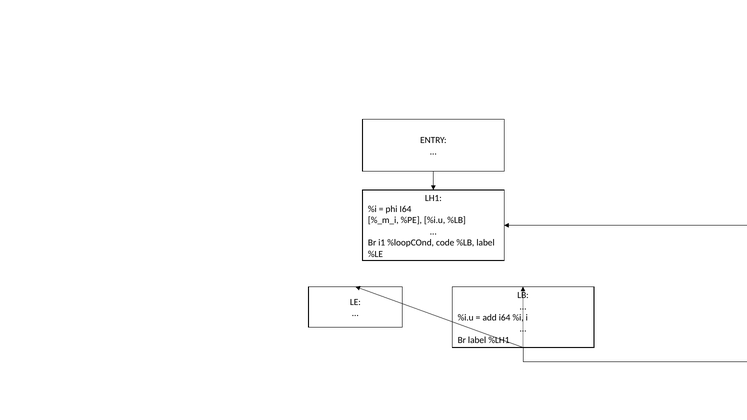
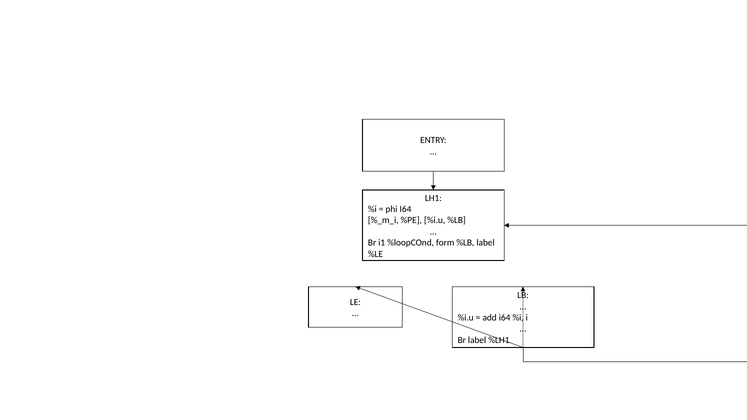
code: code -> form (445, 243)
